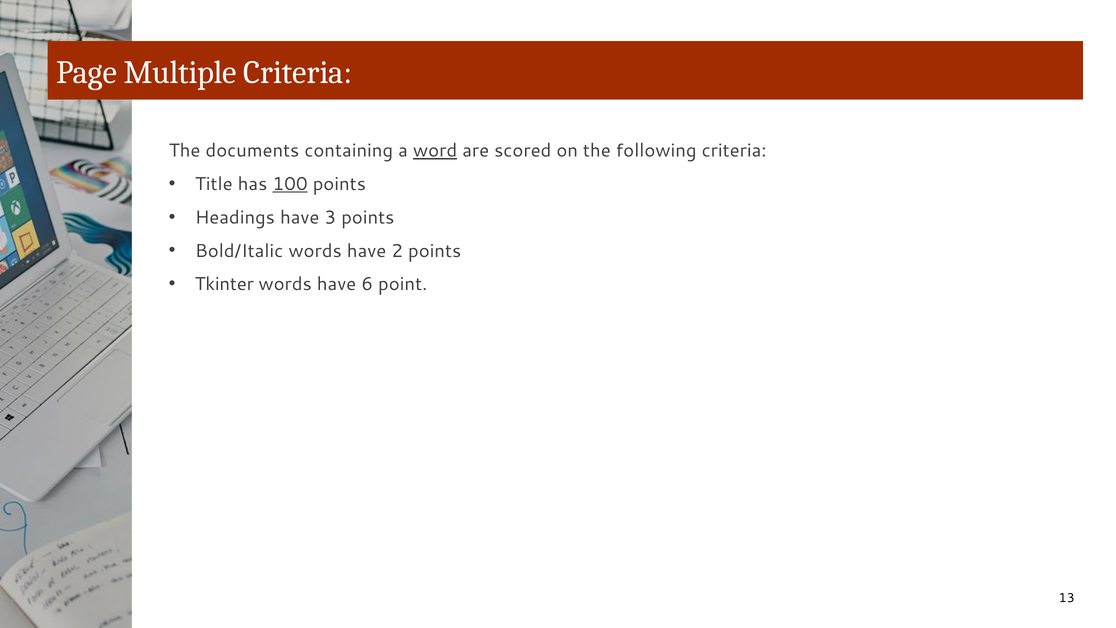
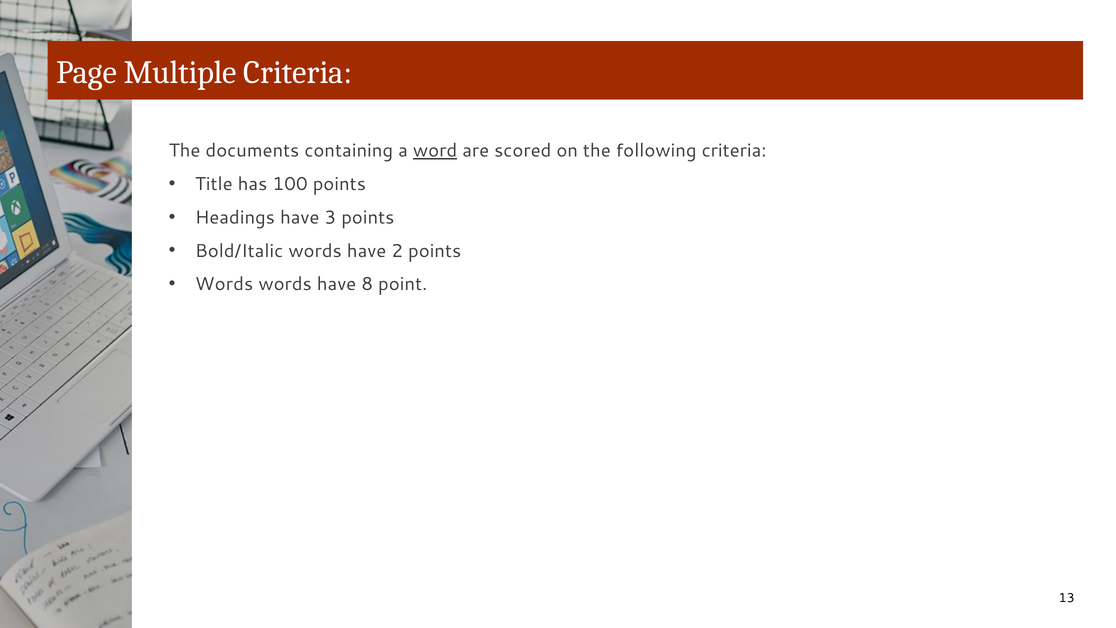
100 underline: present -> none (290, 184)
Tkinter: Tkinter -> Words (224, 284)
6: 6 -> 8 (367, 284)
